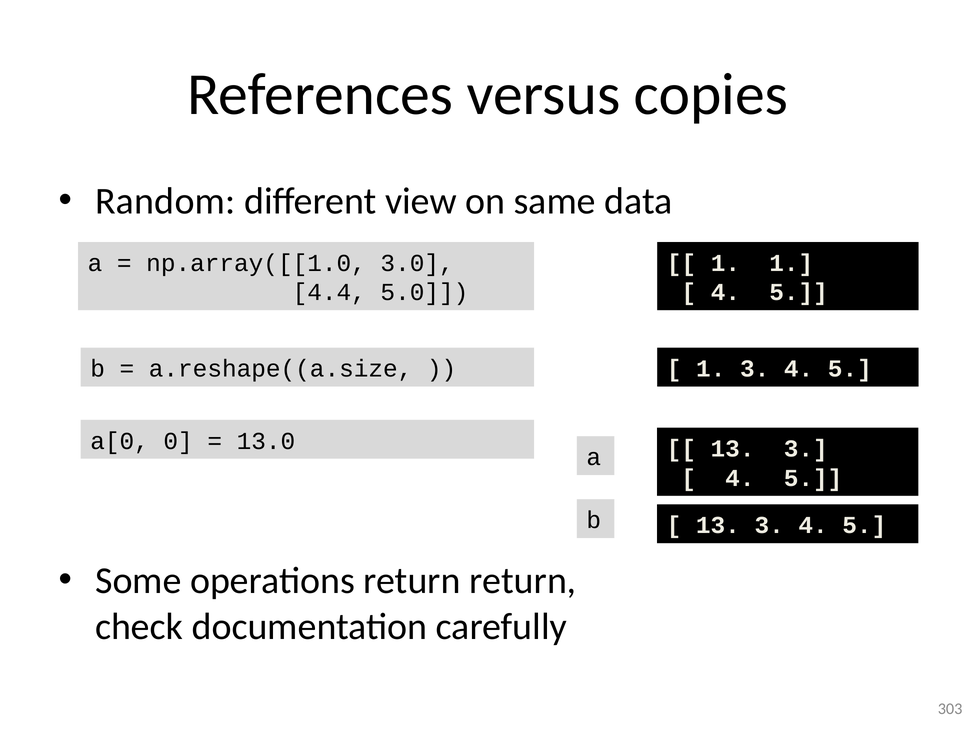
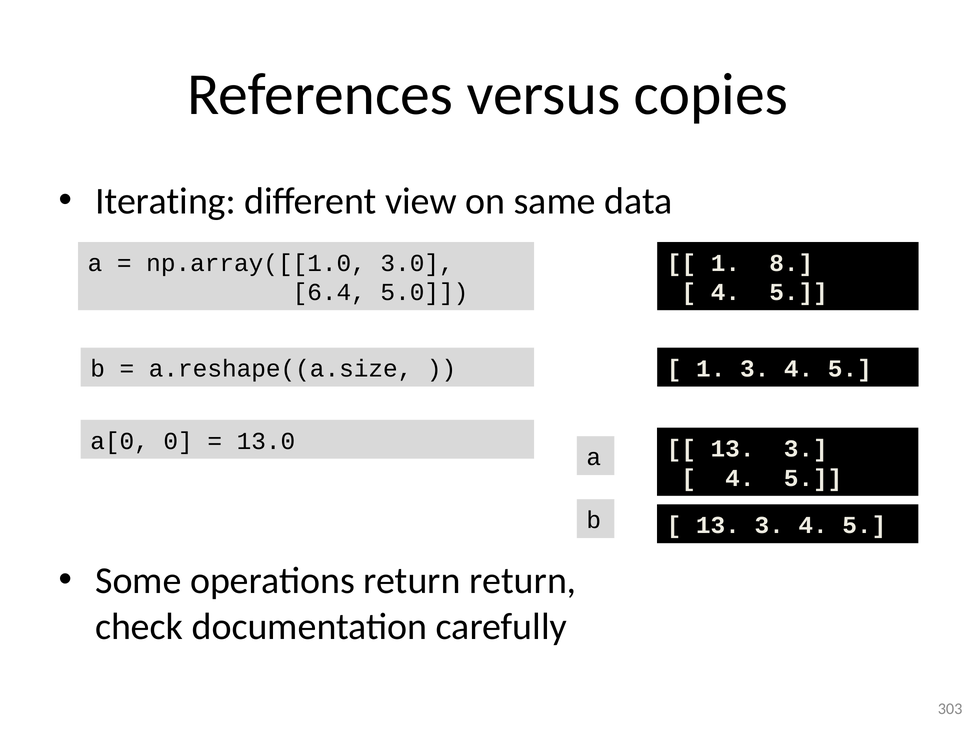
Random: Random -> Iterating (165, 201)
1 1: 1 -> 8 (791, 263)
4.4: 4.4 -> 6.4 (329, 292)
